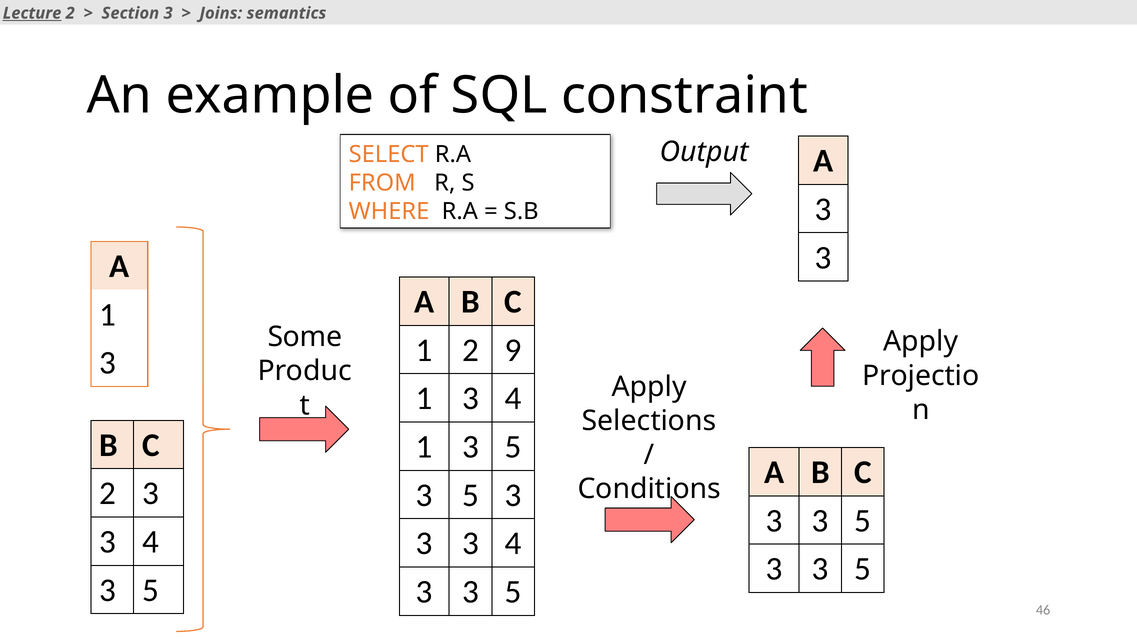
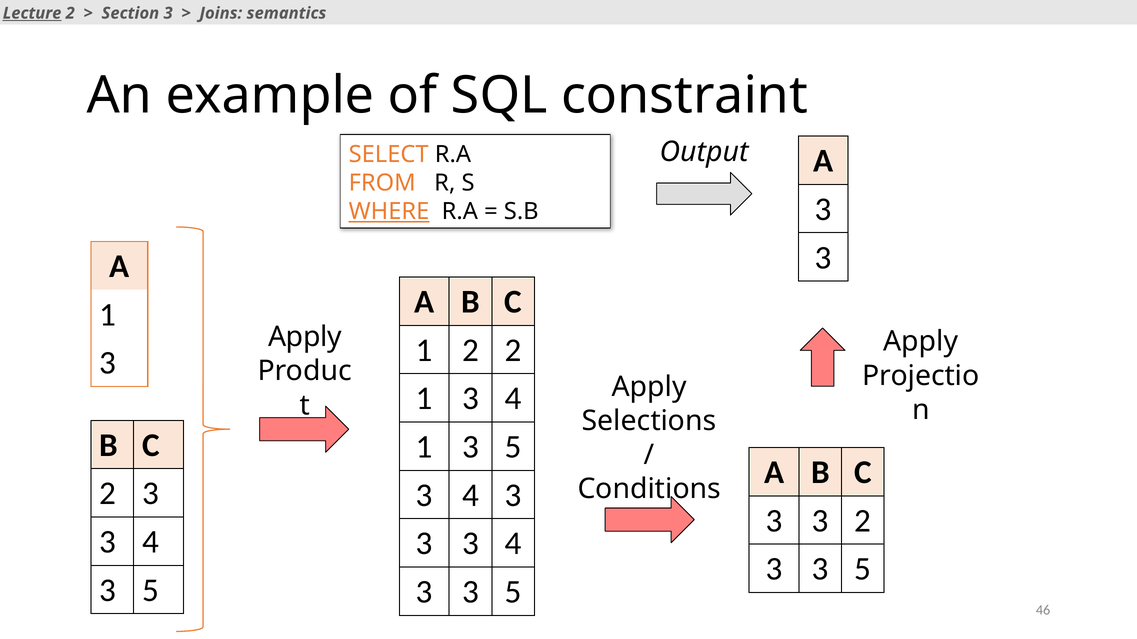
WHERE underline: none -> present (389, 212)
Some: Some -> Apply (305, 337)
2 9: 9 -> 2 (513, 350)
5: 5 -> 4 (471, 496)
5: 5 -> 2 (863, 521)
